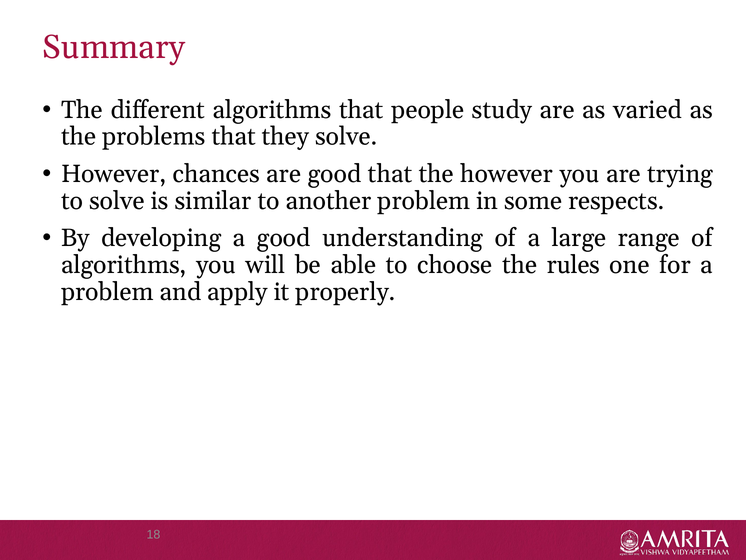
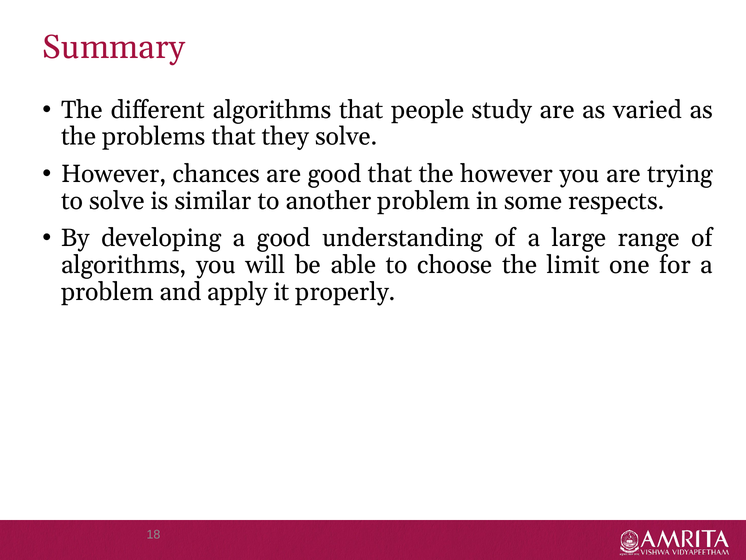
rules: rules -> limit (573, 265)
